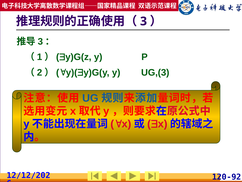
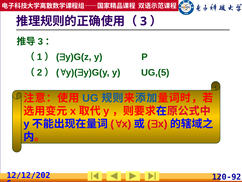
UG,(3: UG,(3 -> UG,(5 (155, 72)
